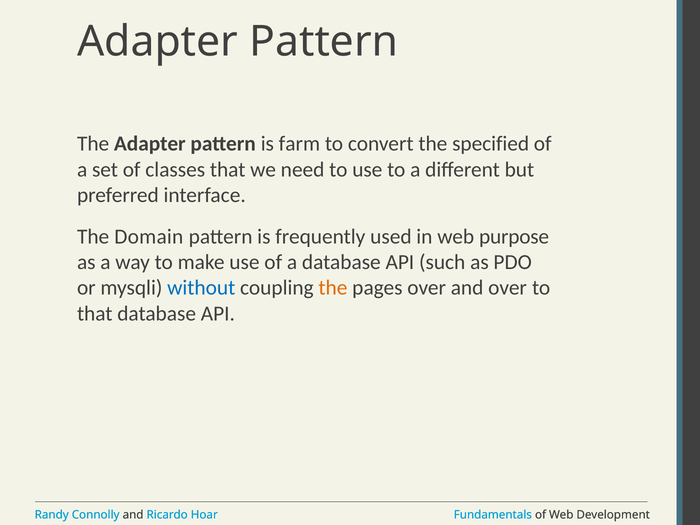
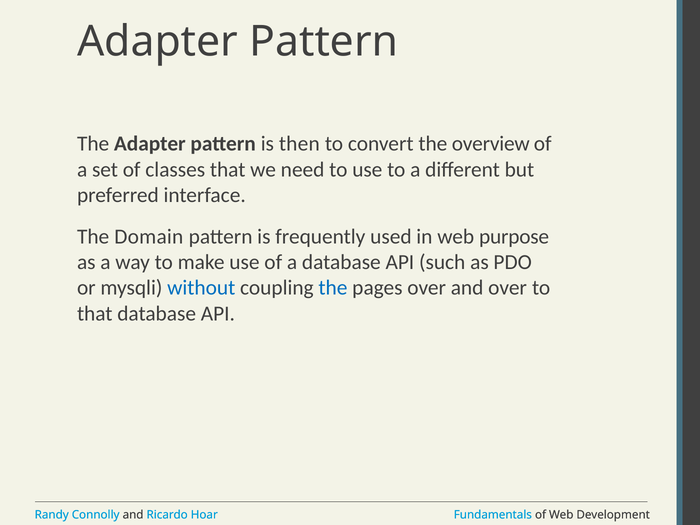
farm: farm -> then (299, 144)
specified: specified -> overview (491, 144)
the colour: orange -> blue (333, 288)
